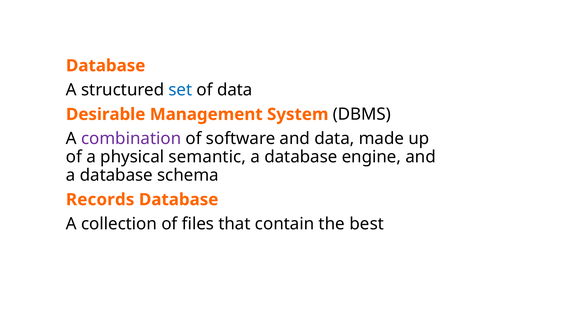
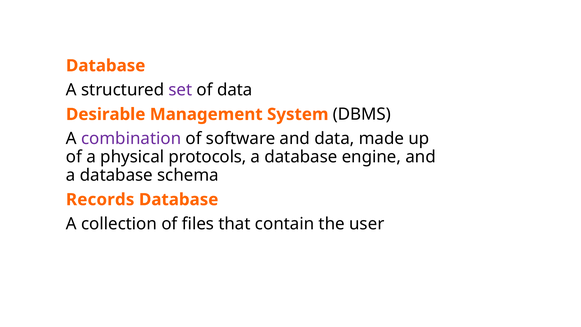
set colour: blue -> purple (180, 90)
semantic: semantic -> protocols (207, 157)
best: best -> user (367, 224)
